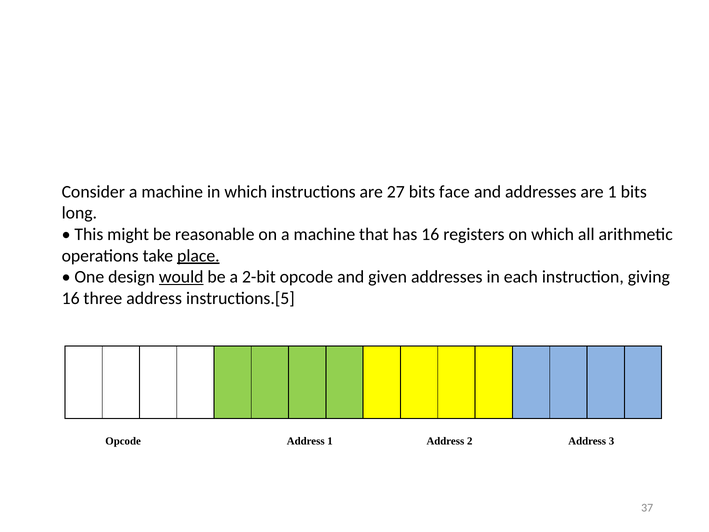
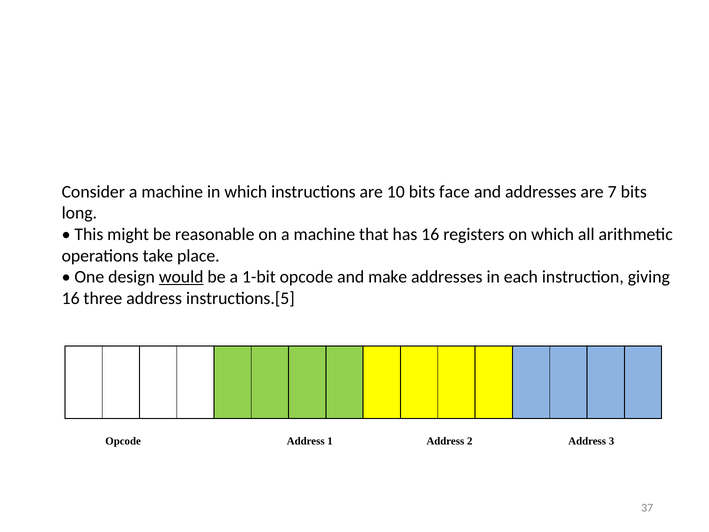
27: 27 -> 10 (396, 192)
are 1: 1 -> 7 (612, 192)
place underline: present -> none (198, 256)
2-bit: 2-bit -> 1-bit (259, 277)
given: given -> make (388, 277)
